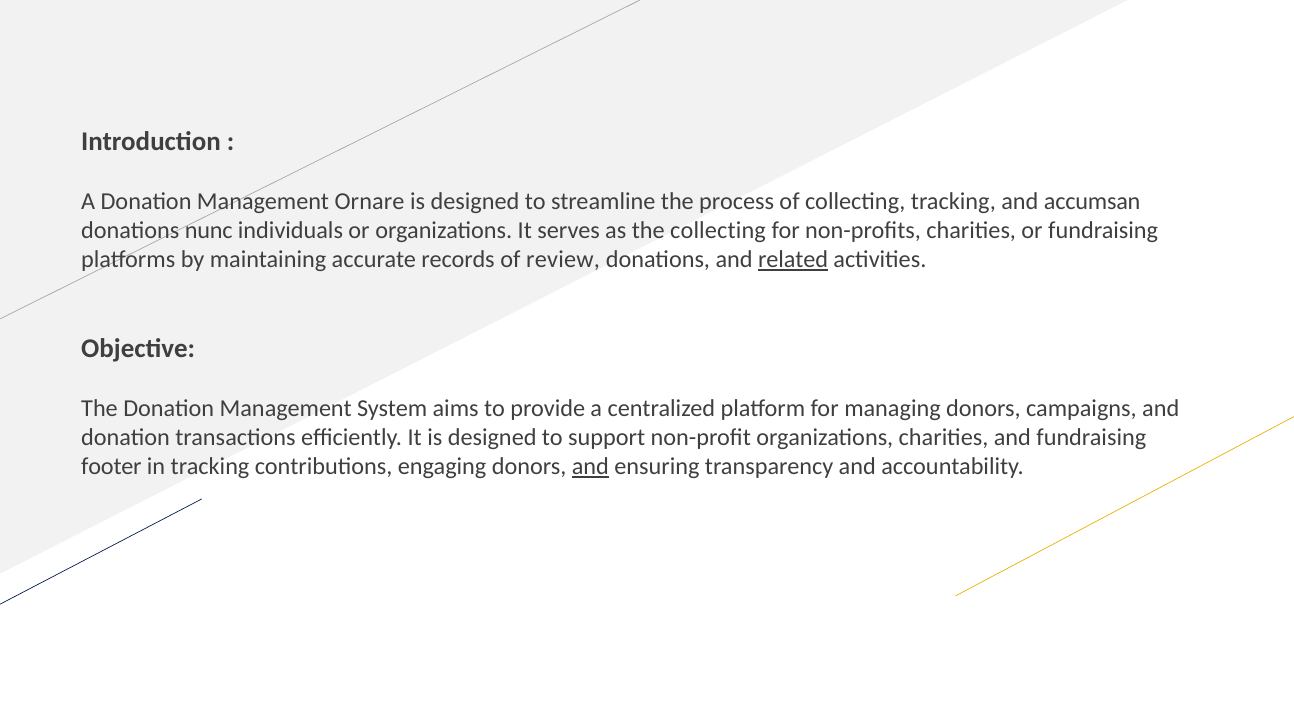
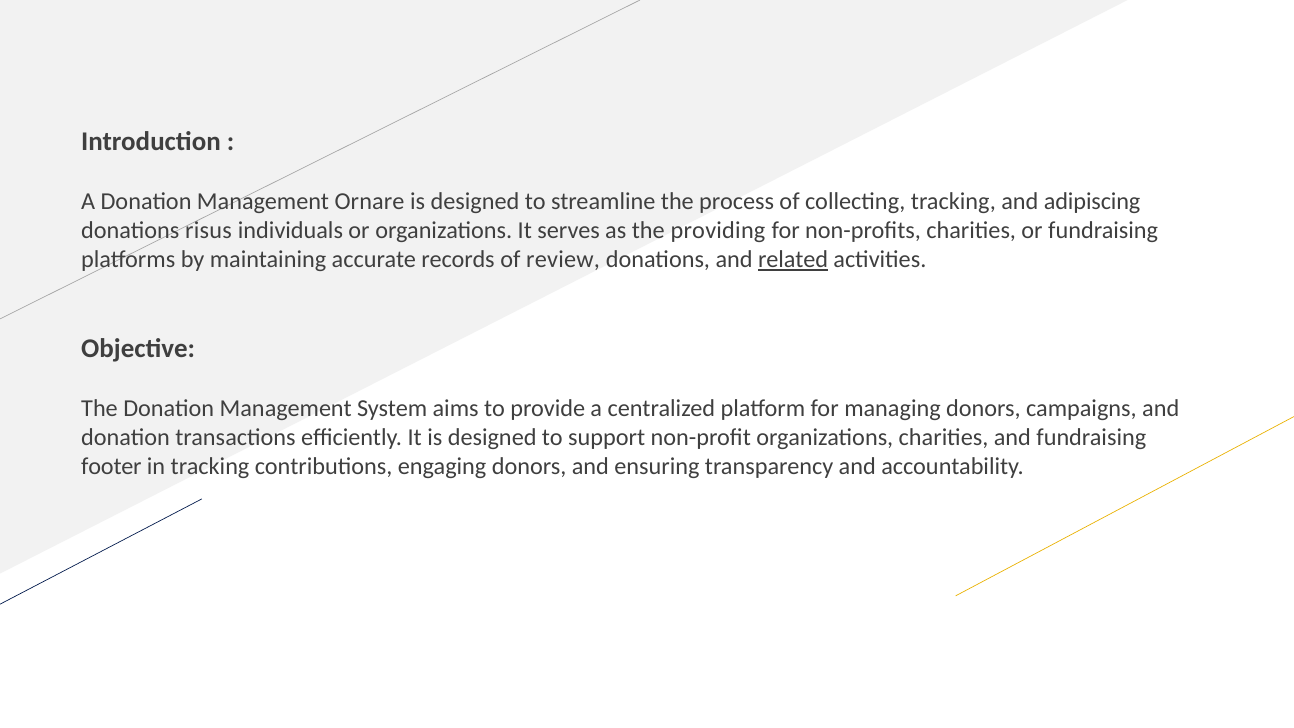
accumsan: accumsan -> adipiscing (1092, 201)
nunc: nunc -> risus (208, 230)
the collecting: collecting -> providing (718, 230)
and underline: present -> none (590, 467)
